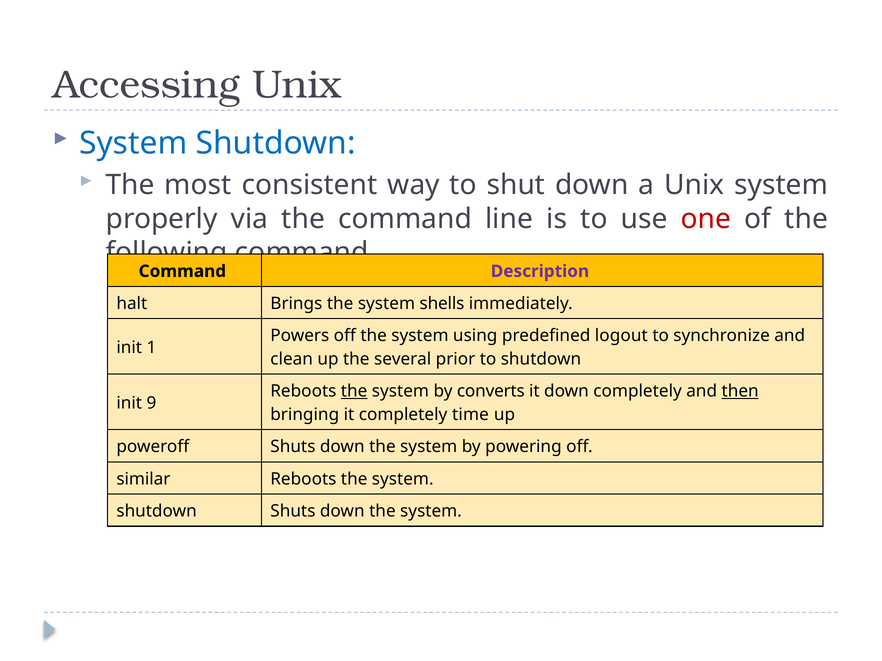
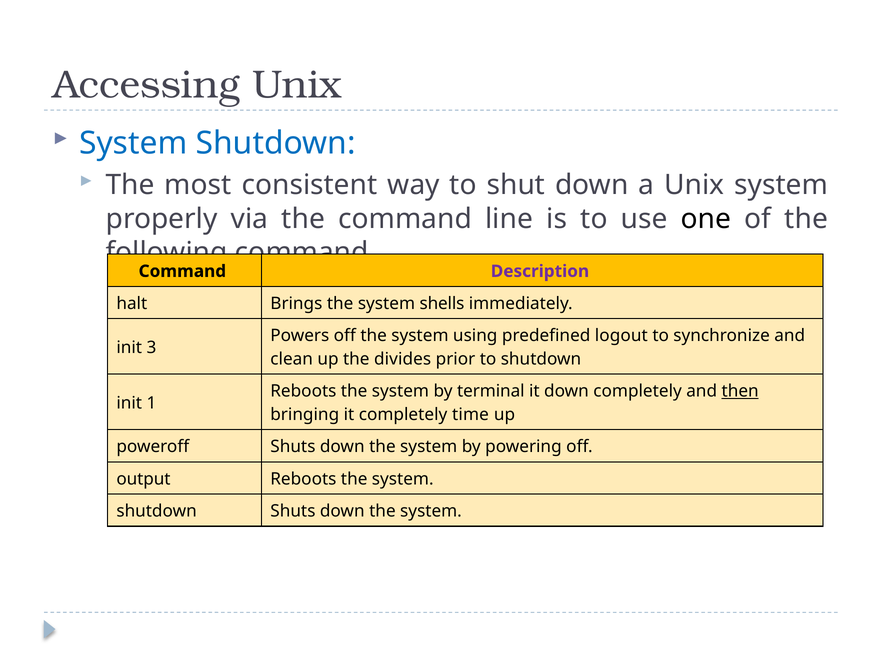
one colour: red -> black (706, 219)
1: 1 -> 3 (151, 348)
several: several -> divides (403, 359)
the underline: present -> none (354, 392)
converts: converts -> terminal (491, 392)
9: 9 -> 1 (151, 403)
similar: similar -> output (143, 479)
